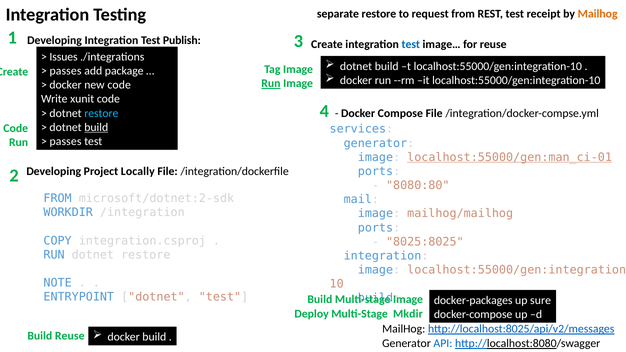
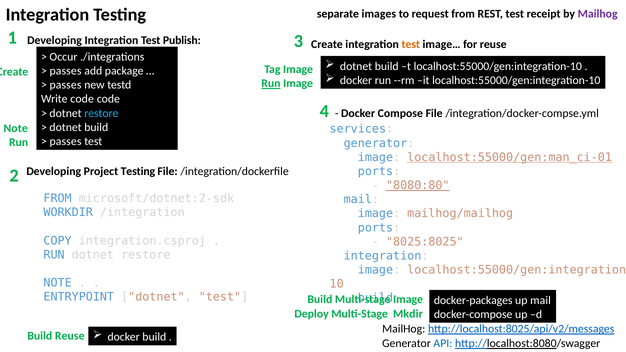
separate restore: restore -> images (379, 14)
Mailhog colour: orange -> purple (598, 14)
test colour: blue -> orange (411, 44)
Issues: Issues -> Occur (63, 57)
docker: docker -> passes (65, 85)
new code: code -> testd (119, 85)
Write xunit: xunit -> code (82, 99)
build underline: present -> none (96, 127)
Code: Code -> Note (16, 128)
Project Locally: Locally -> Testing (138, 172)
8080:80 underline: none -> present (418, 185)
up sure: sure -> mail (541, 300)
